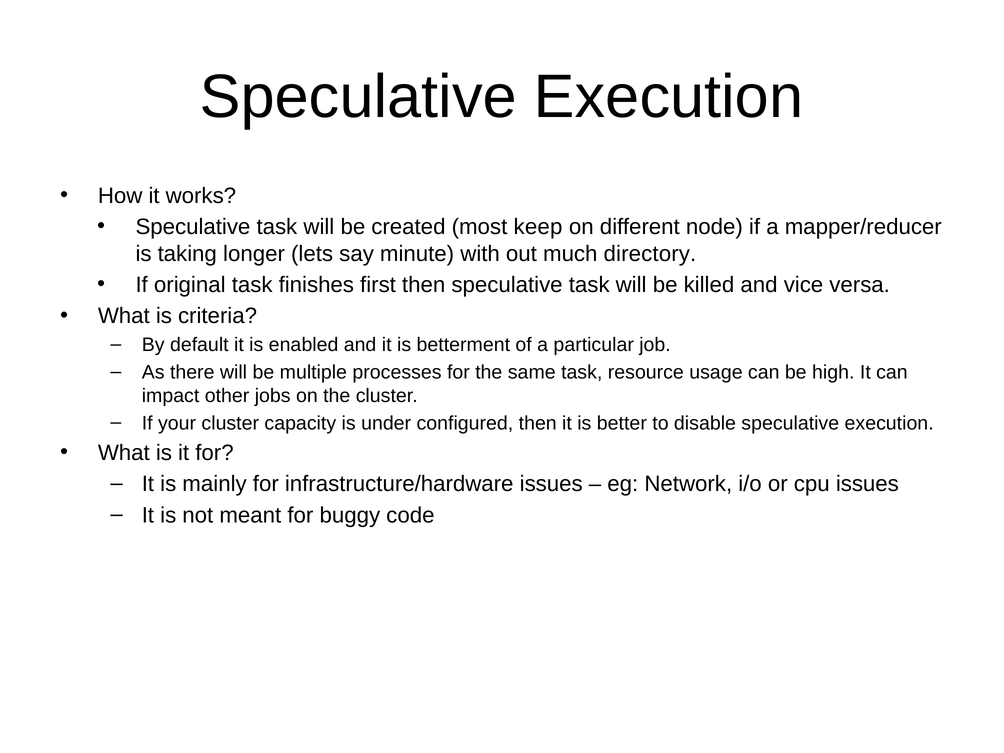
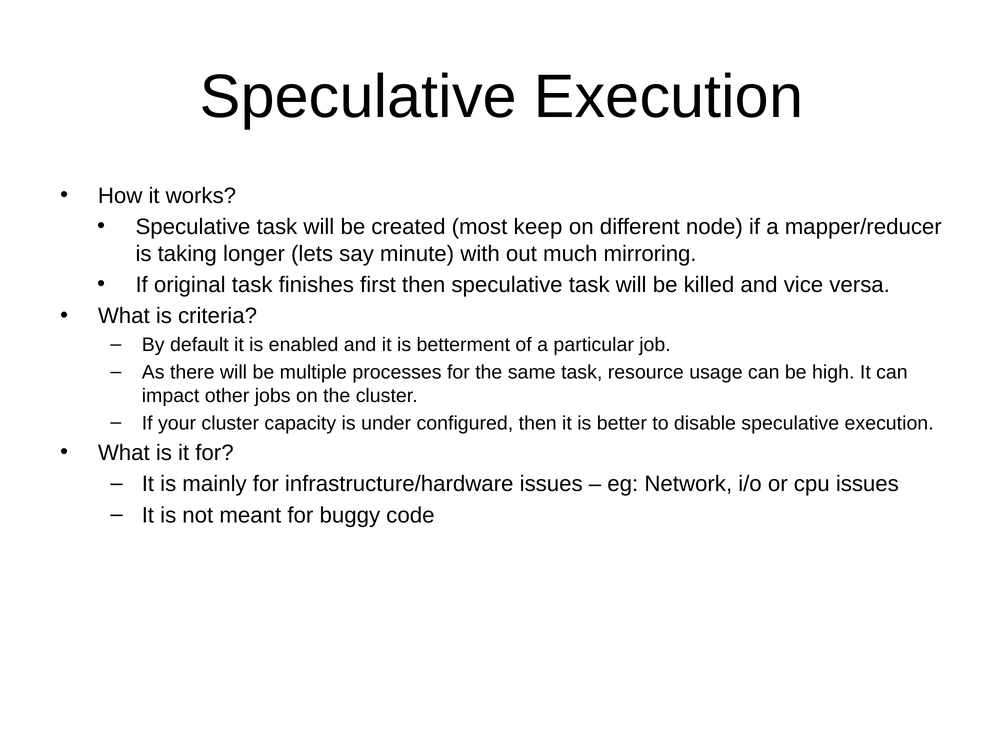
directory: directory -> mirroring (650, 254)
